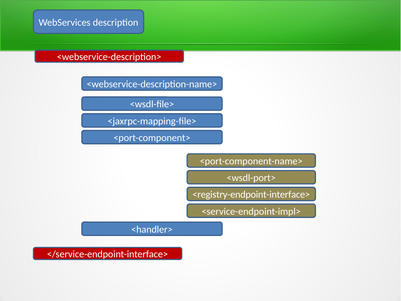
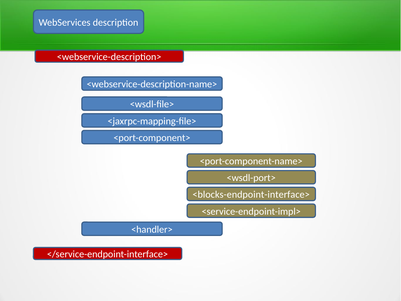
<registry-endpoint-interface>: <registry-endpoint-interface> -> <blocks-endpoint-interface> (251, 194)
